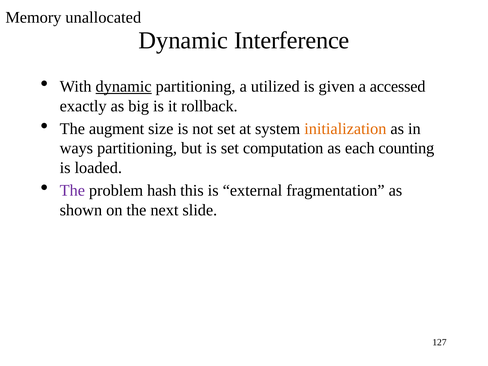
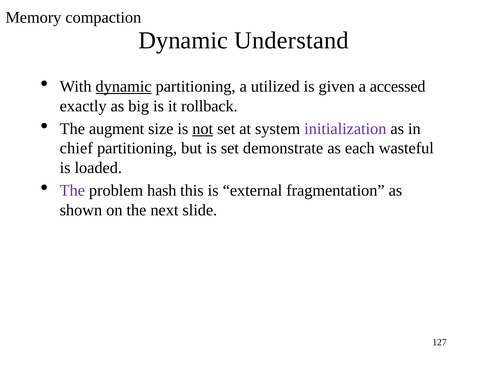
unallocated: unallocated -> compaction (103, 17)
Interference: Interference -> Understand (291, 40)
not underline: none -> present (203, 129)
initialization colour: orange -> purple (345, 129)
ways: ways -> chief (76, 148)
computation: computation -> demonstrate (283, 148)
counting: counting -> wasteful (406, 148)
